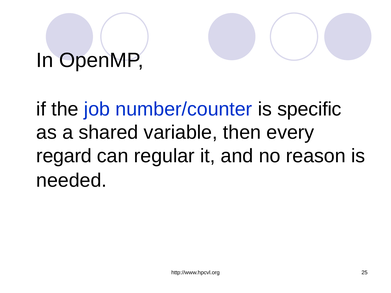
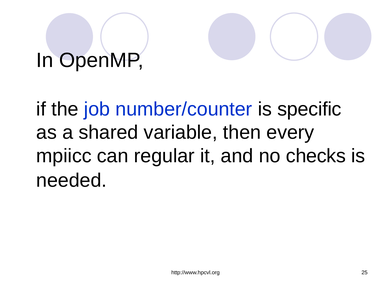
regard: regard -> mpiicc (64, 156)
reason: reason -> checks (316, 156)
